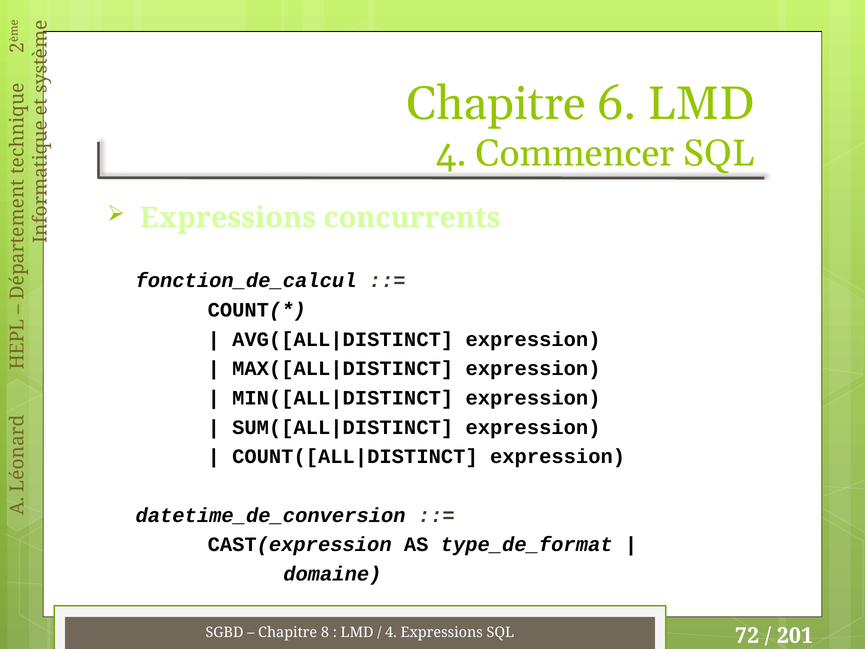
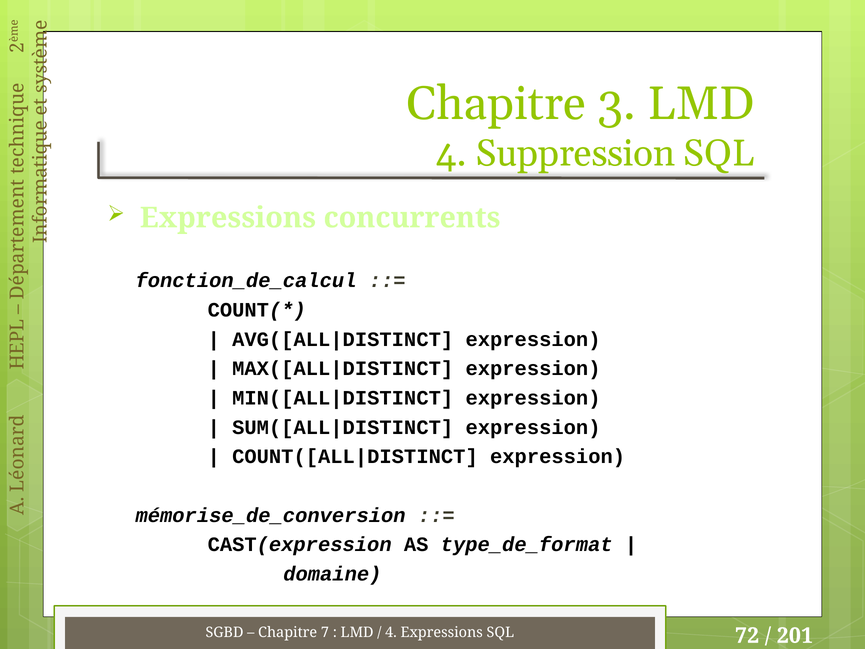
6: 6 -> 3 (617, 104)
Commencer: Commencer -> Suppression (575, 154)
datetime_de_conversion: datetime_de_conversion -> mémorise_de_conversion (271, 515)
8: 8 -> 7 (325, 632)
